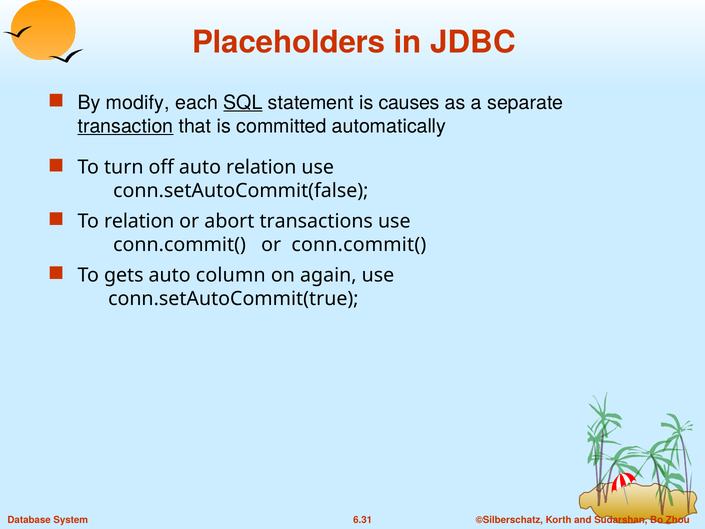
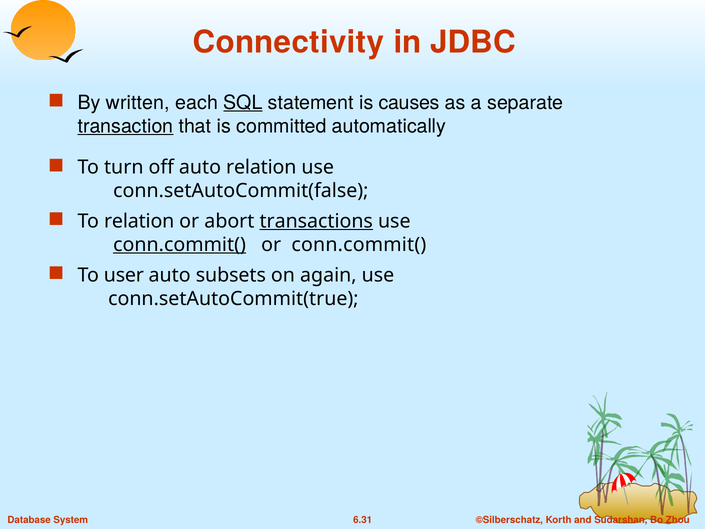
Placeholders: Placeholders -> Connectivity (288, 42)
modify: modify -> written (138, 103)
transactions underline: none -> present (316, 221)
conn.commit( underline: none -> present (180, 245)
gets: gets -> user (124, 275)
column: column -> subsets (231, 275)
